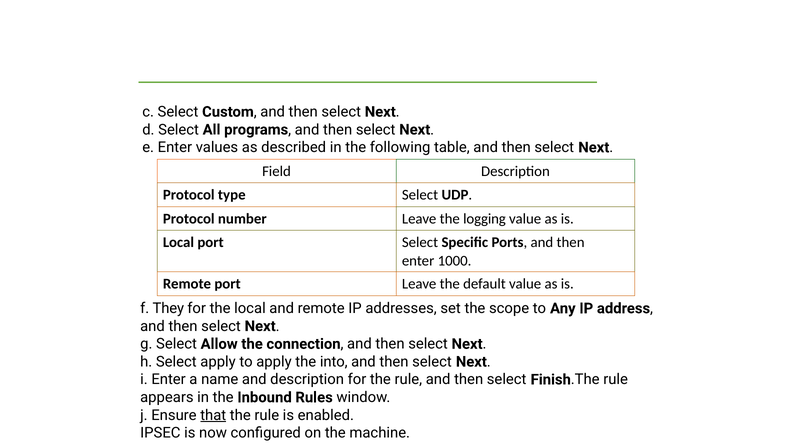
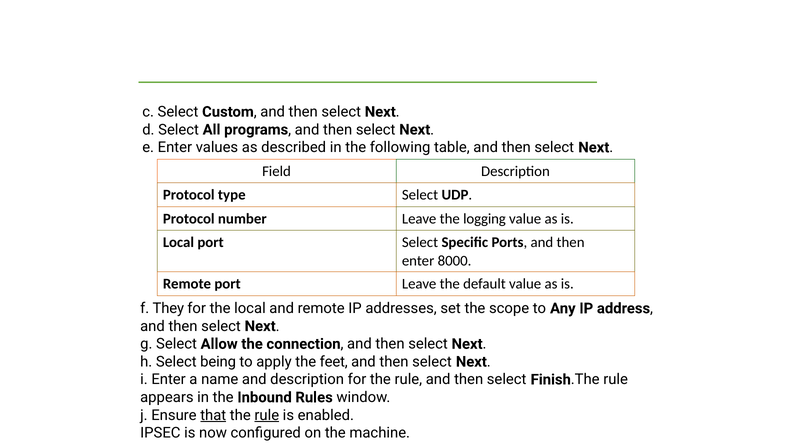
1000: 1000 -> 8000 (455, 261)
Select apply: apply -> being (218, 362)
into: into -> feet (334, 362)
rule underline: none -> present (267, 416)
